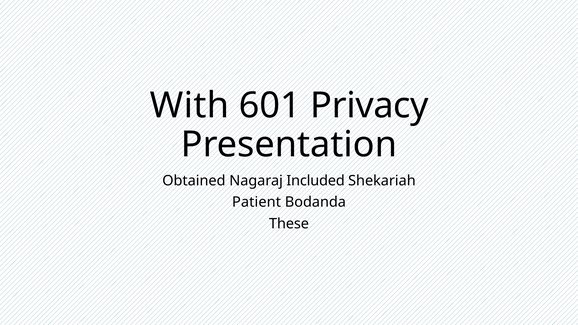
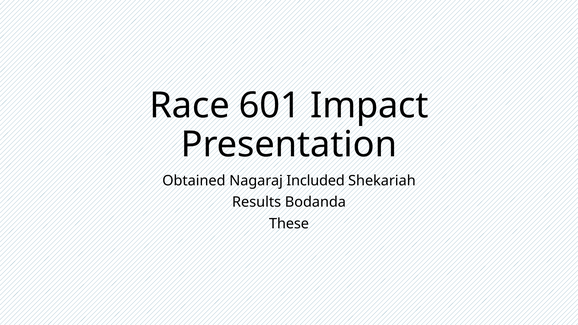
With: With -> Race (190, 105)
Privacy: Privacy -> Impact (369, 105)
Patient: Patient -> Results (257, 202)
